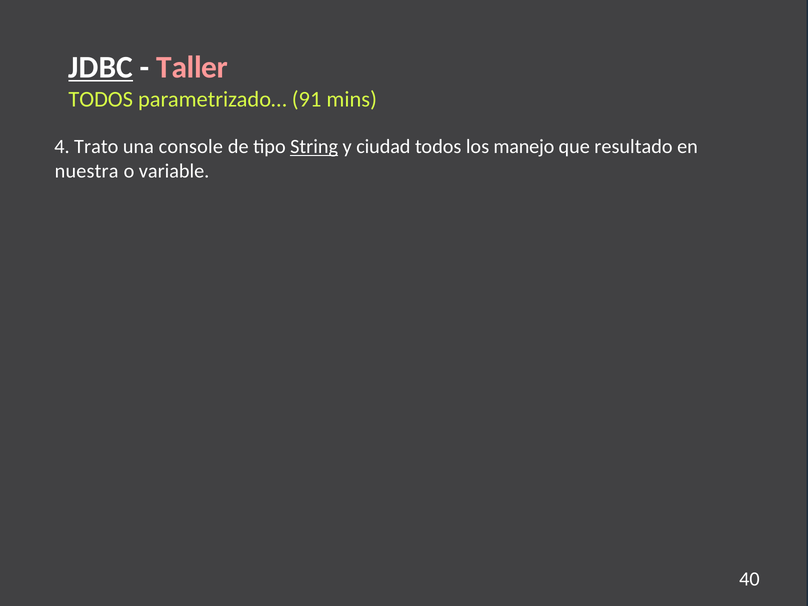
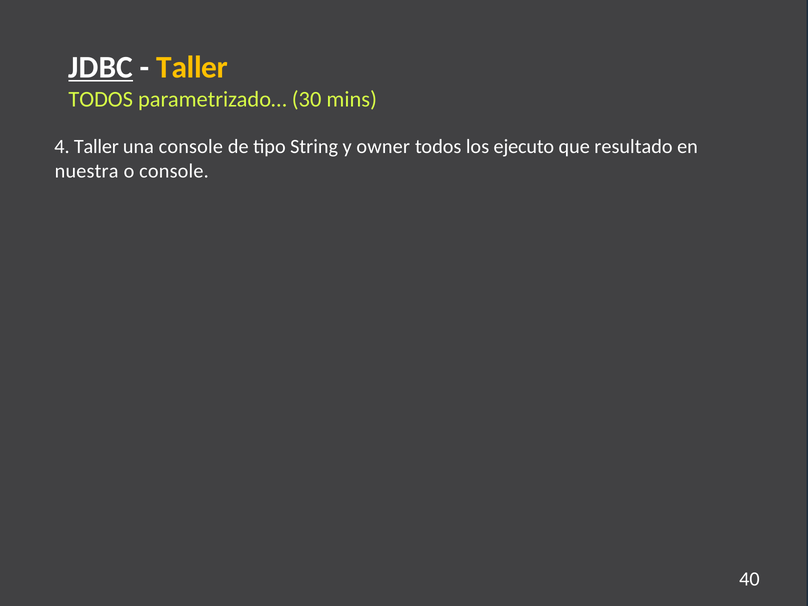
Taller colour: pink -> yellow (192, 67)
91: 91 -> 30 (307, 99)
4 Trato: Trato -> Taller (96, 147)
String underline: present -> none (314, 147)
ciudad: ciudad -> owner (383, 147)
manejo: manejo -> ejecuto (524, 147)
o variable: variable -> console (174, 171)
